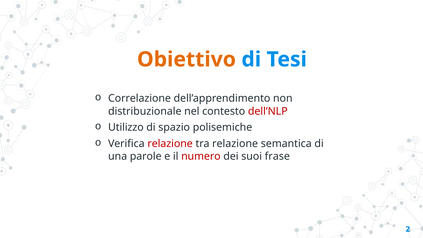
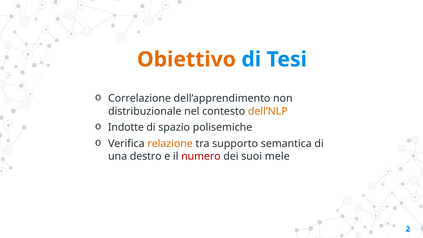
dell’NLP colour: red -> orange (268, 111)
Utilizzo: Utilizzo -> Indotte (126, 127)
relazione colour: red -> orange (170, 144)
tra relazione: relazione -> supporto (235, 144)
parole: parole -> destro (146, 156)
frase: frase -> mele (277, 156)
